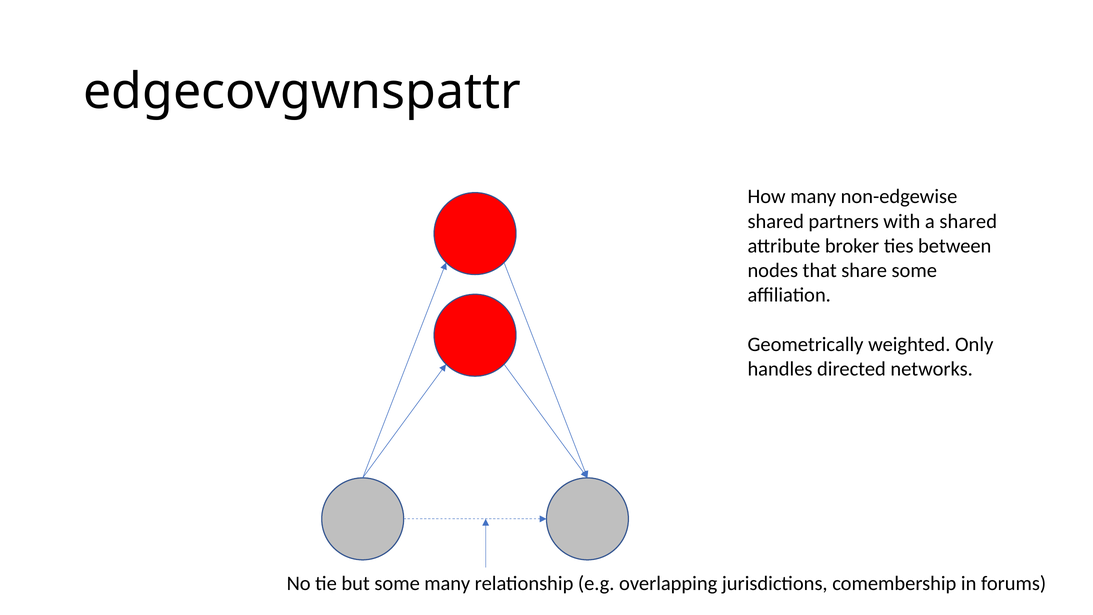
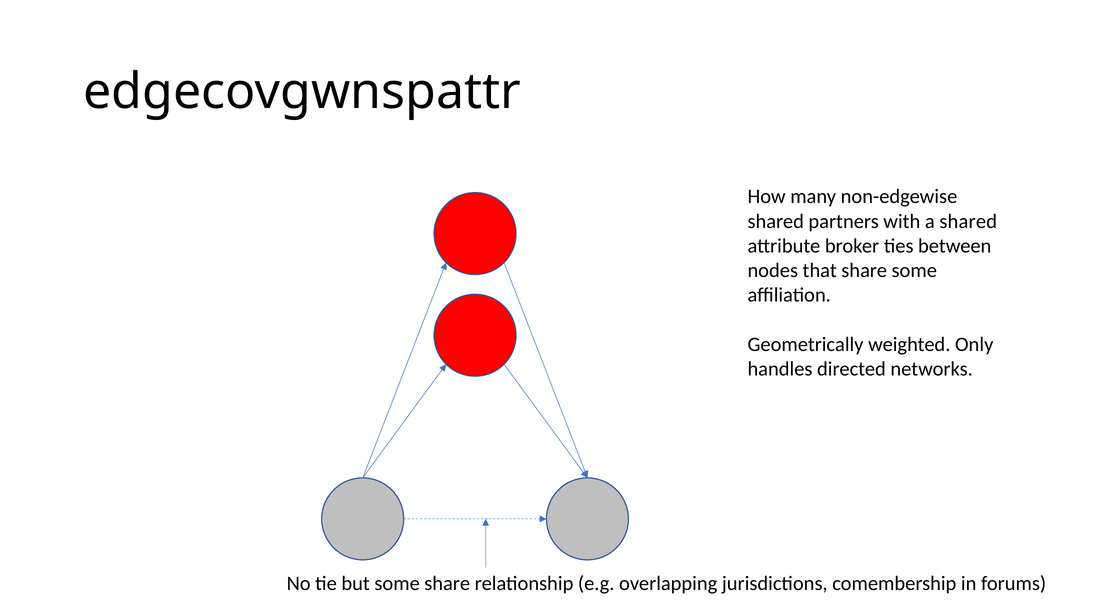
some many: many -> share (447, 583)
